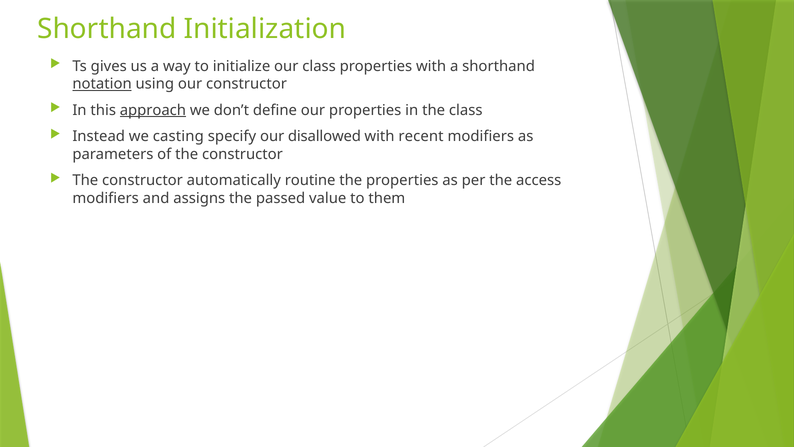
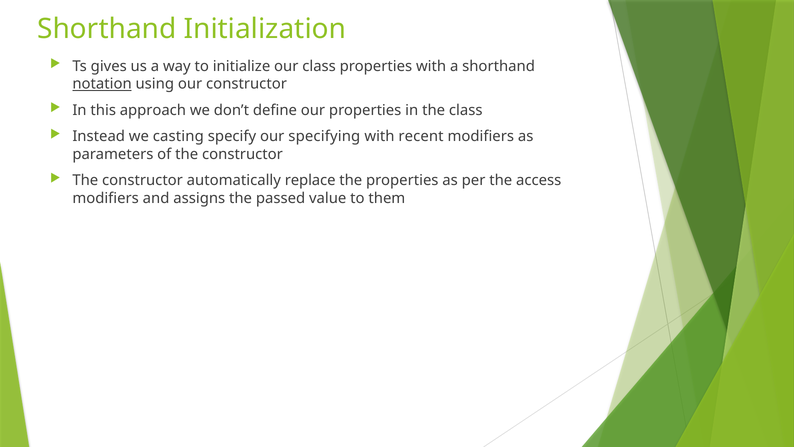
approach underline: present -> none (153, 110)
disallowed: disallowed -> specifying (324, 136)
routine: routine -> replace (310, 180)
